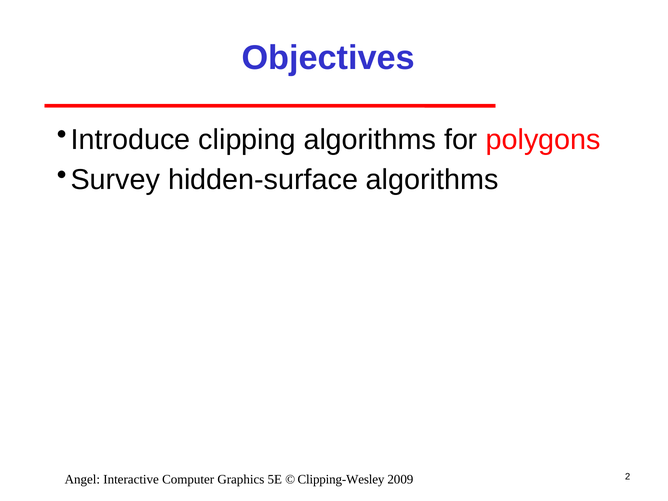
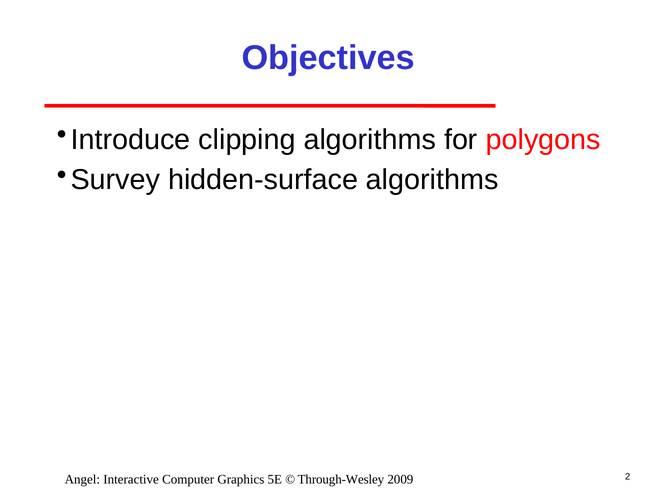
Clipping-Wesley: Clipping-Wesley -> Through-Wesley (341, 480)
